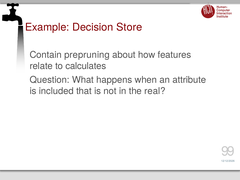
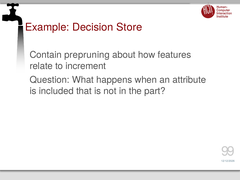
calculates: calculates -> increment (86, 66)
real: real -> part (155, 91)
